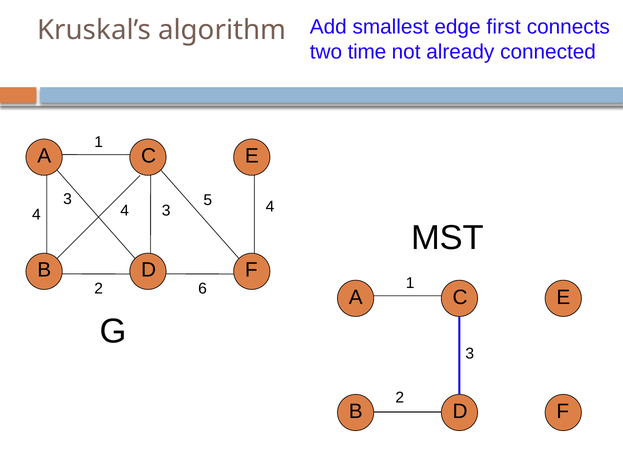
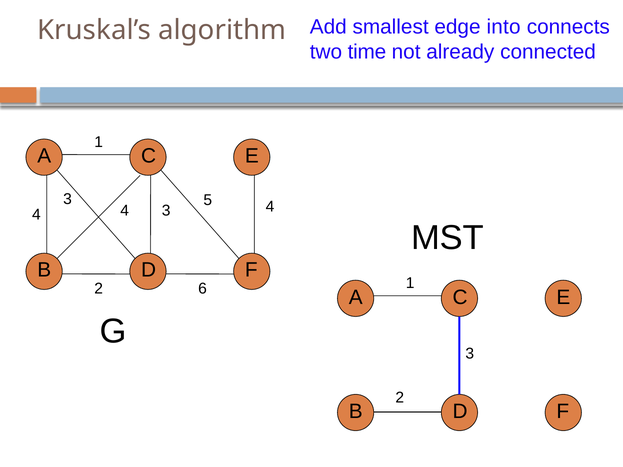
first: first -> into (504, 27)
